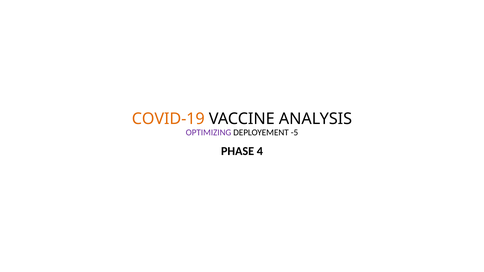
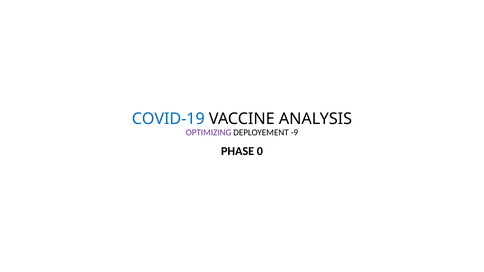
COVID-19 colour: orange -> blue (168, 119)
-5: -5 -> -9 (294, 133)
4: 4 -> 0 (260, 151)
